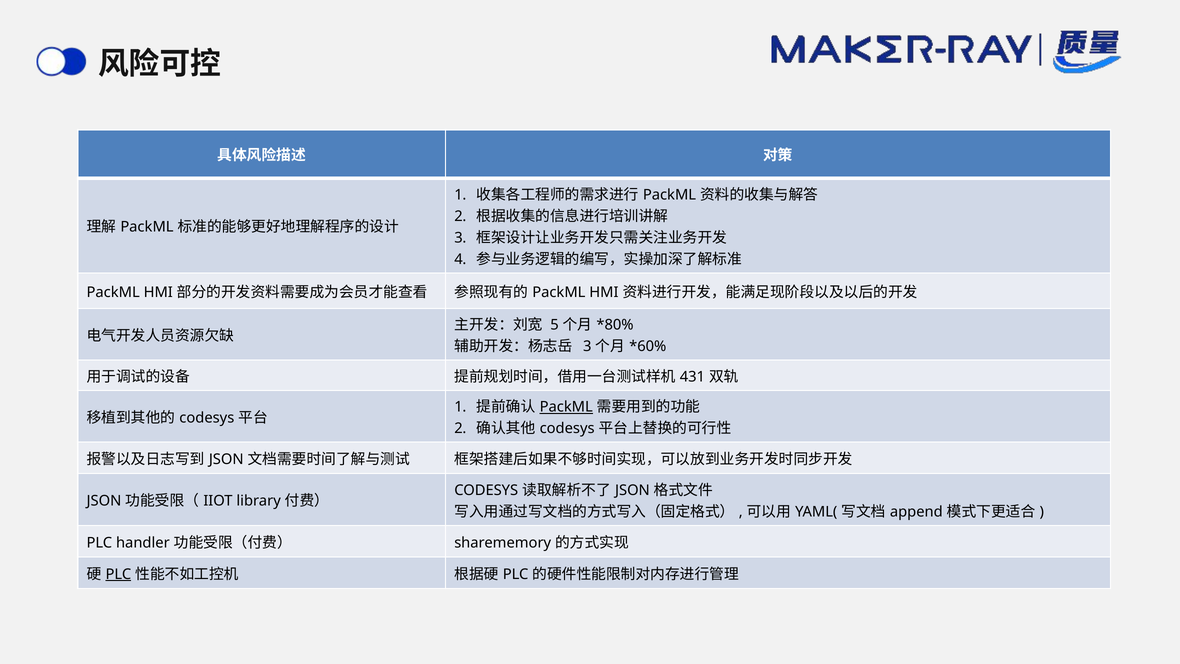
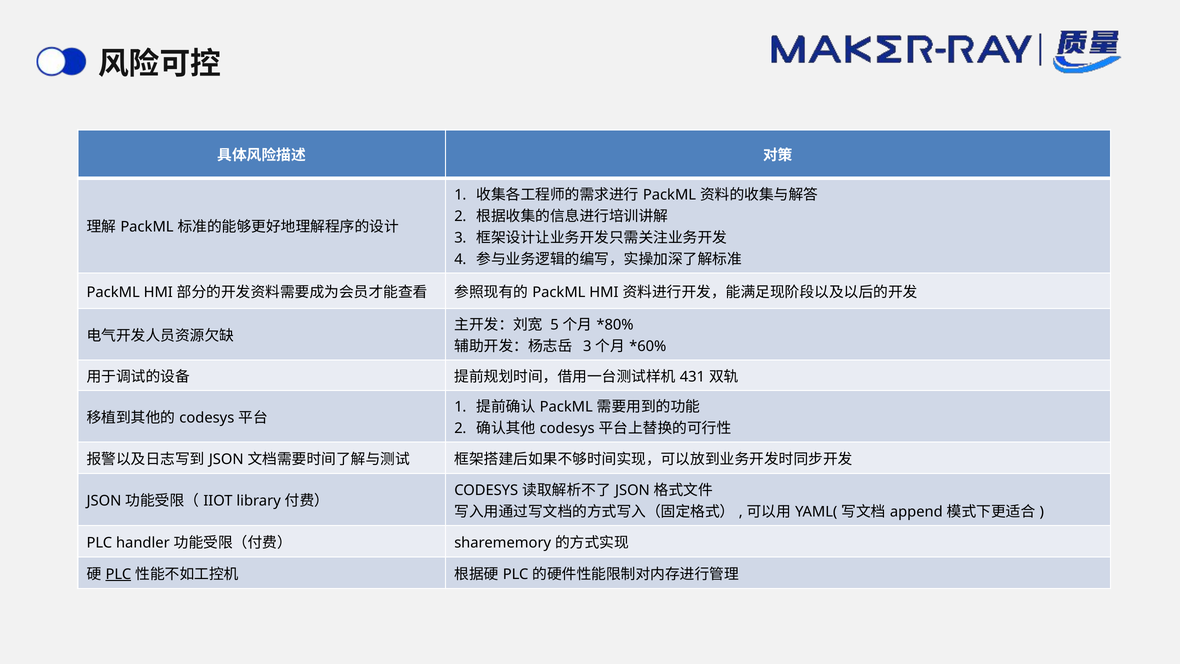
PackML underline: present -> none (566, 407)
